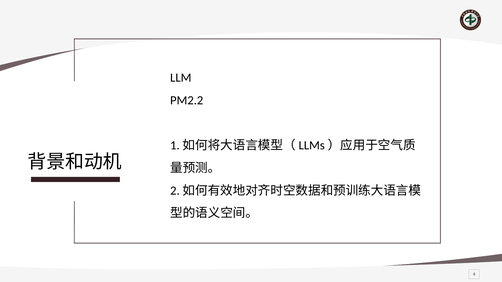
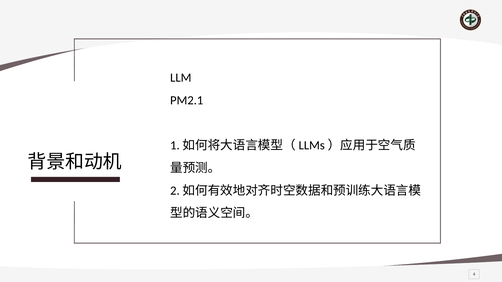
PM2.2: PM2.2 -> PM2.1 (187, 100)
